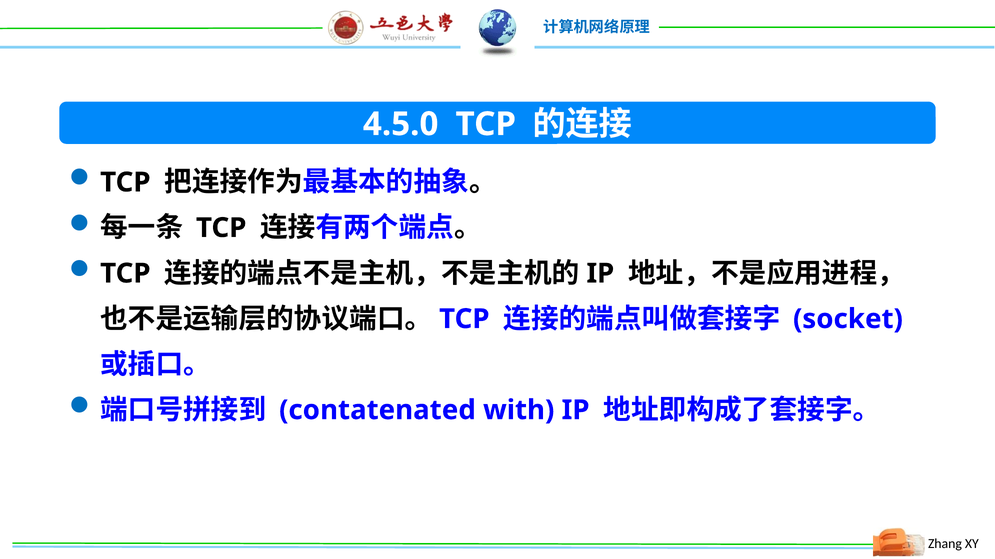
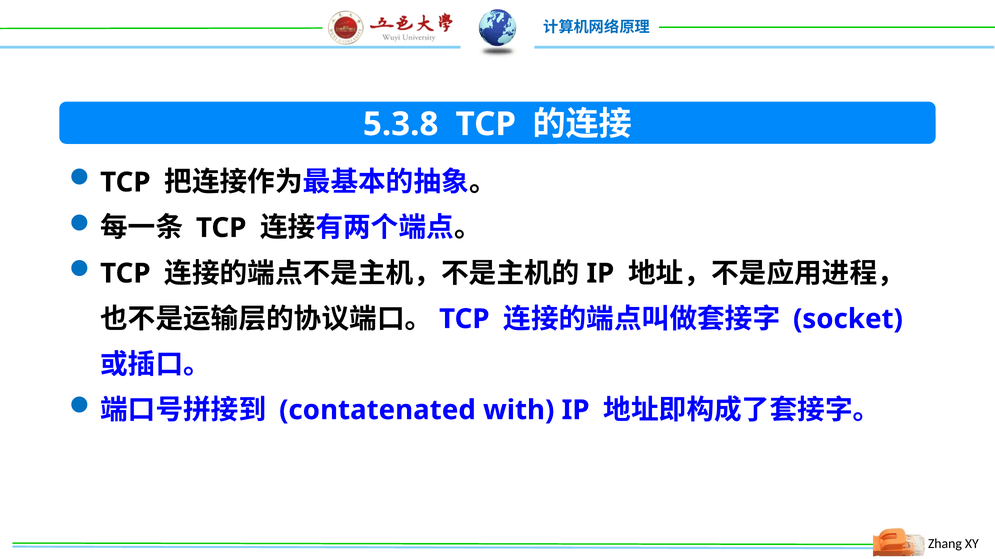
4.5.0: 4.5.0 -> 5.3.8 (401, 124)
